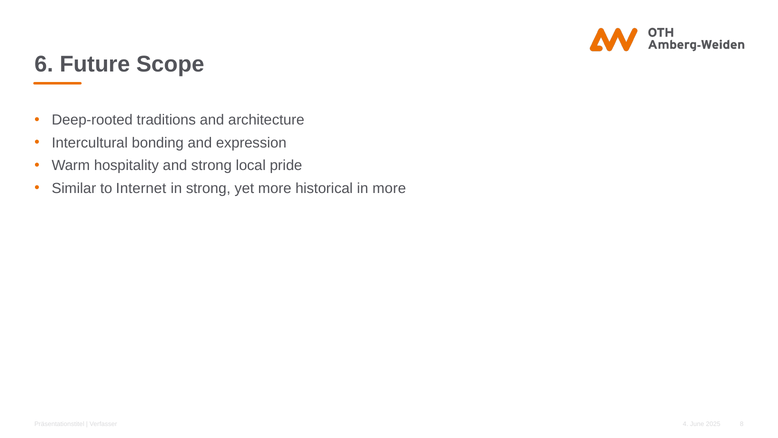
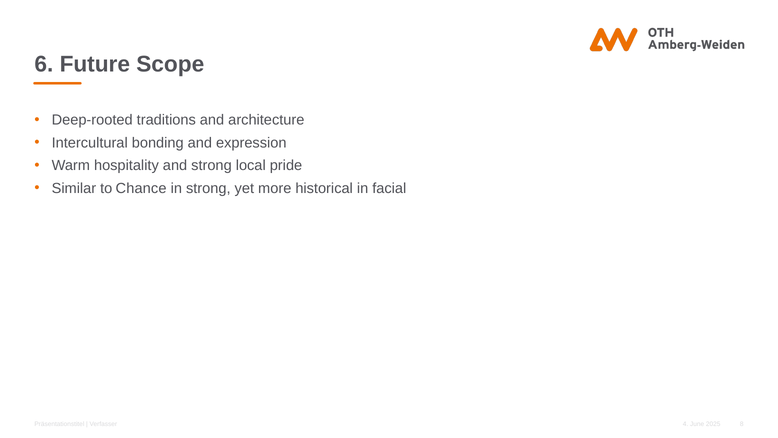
Internet: Internet -> Chance (141, 188)
in more: more -> facial (389, 188)
